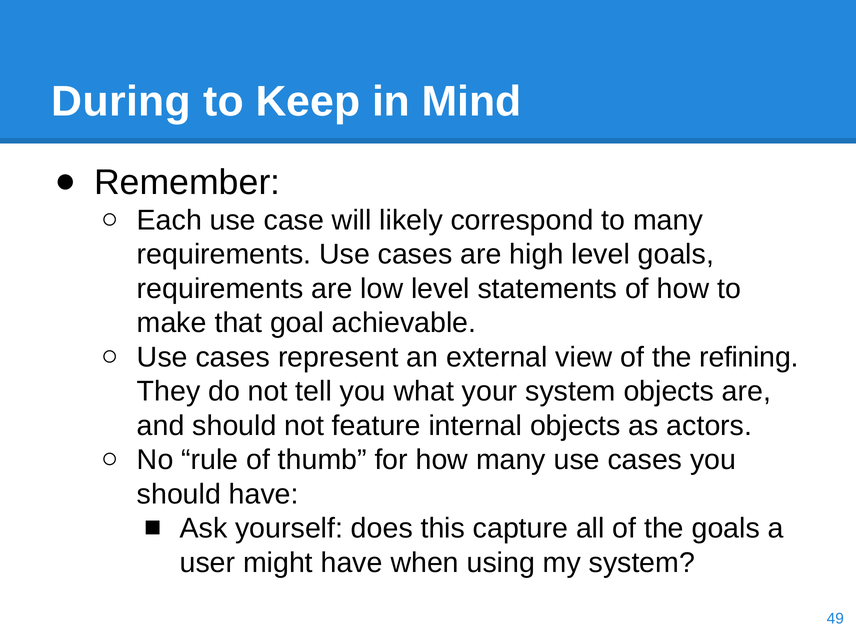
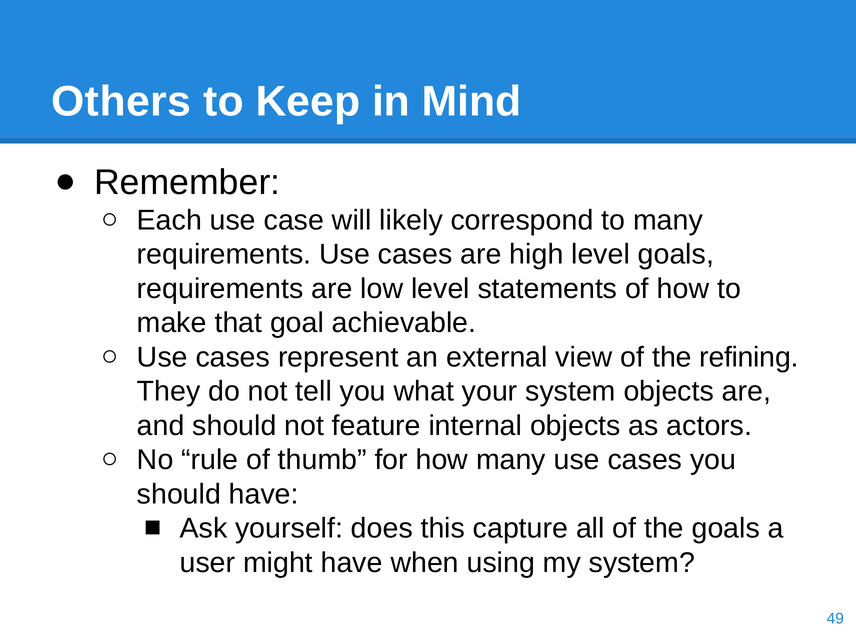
During: During -> Others (121, 101)
